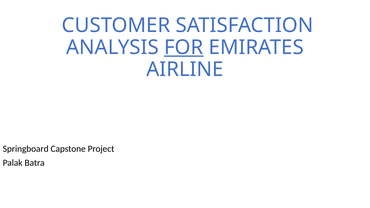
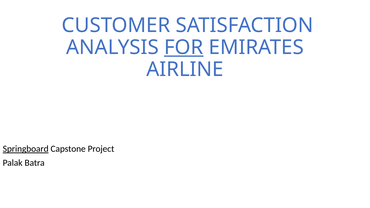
Springboard underline: none -> present (26, 149)
